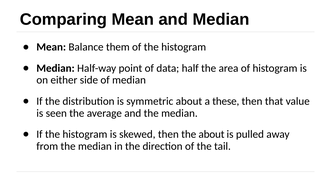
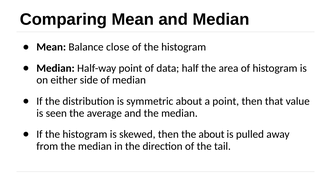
them: them -> close (118, 47)
a these: these -> point (226, 101)
